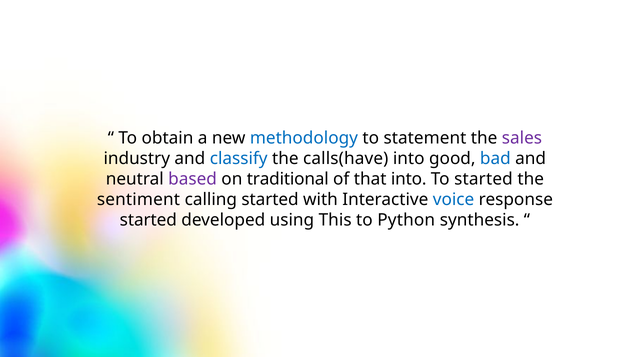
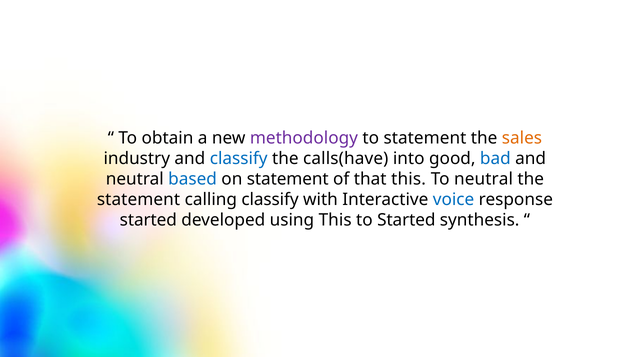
methodology colour: blue -> purple (304, 138)
sales colour: purple -> orange (522, 138)
based colour: purple -> blue (193, 179)
on traditional: traditional -> statement (288, 179)
that into: into -> this (409, 179)
To started: started -> neutral (484, 179)
sentiment: sentiment -> statement (139, 199)
calling started: started -> classify (270, 199)
to Python: Python -> Started (406, 220)
